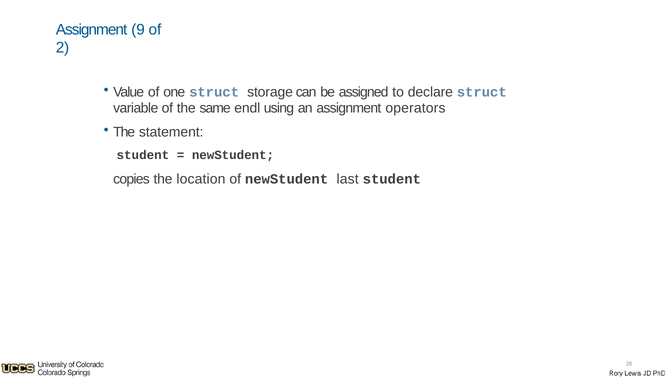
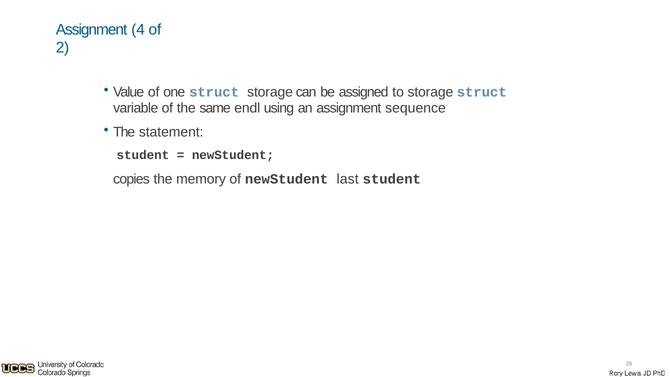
9: 9 -> 4 (138, 29)
to declare: declare -> storage (430, 92)
operators: operators -> sequence (416, 108)
location: location -> memory (201, 179)
